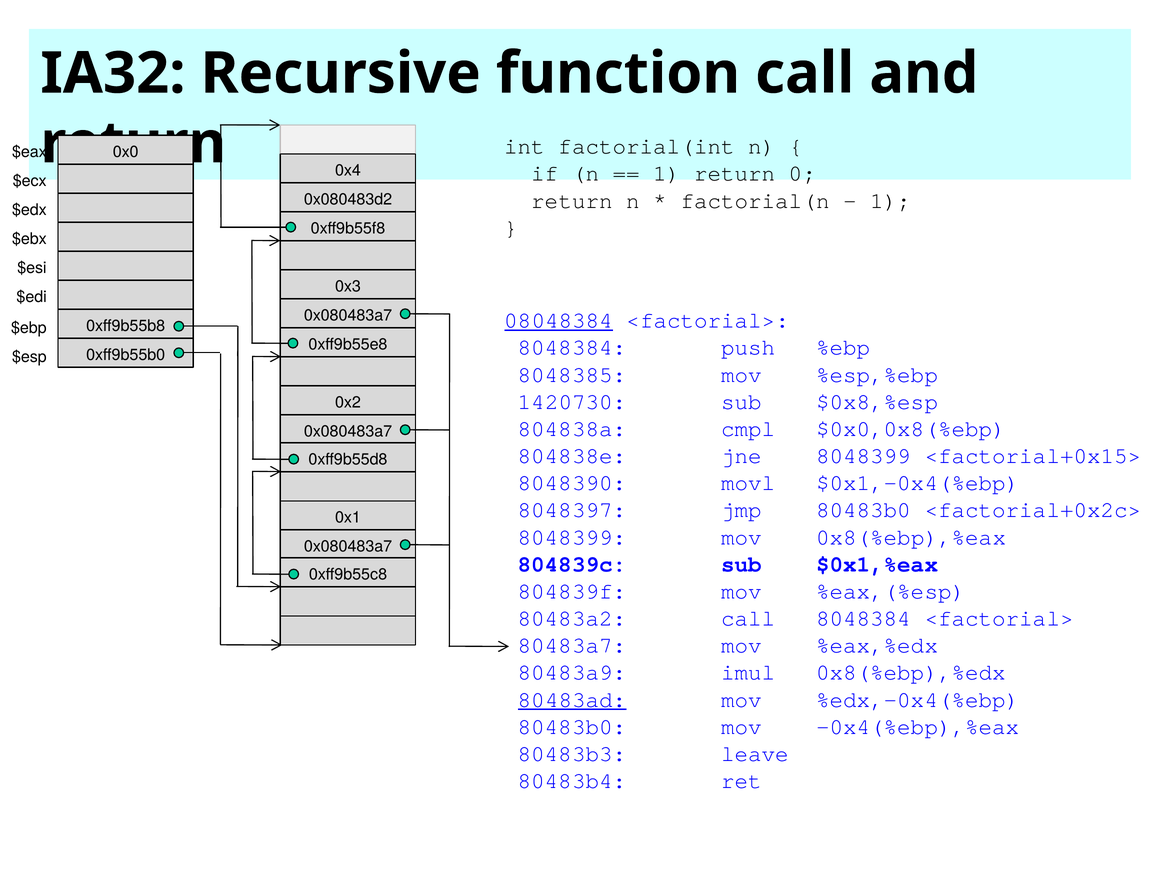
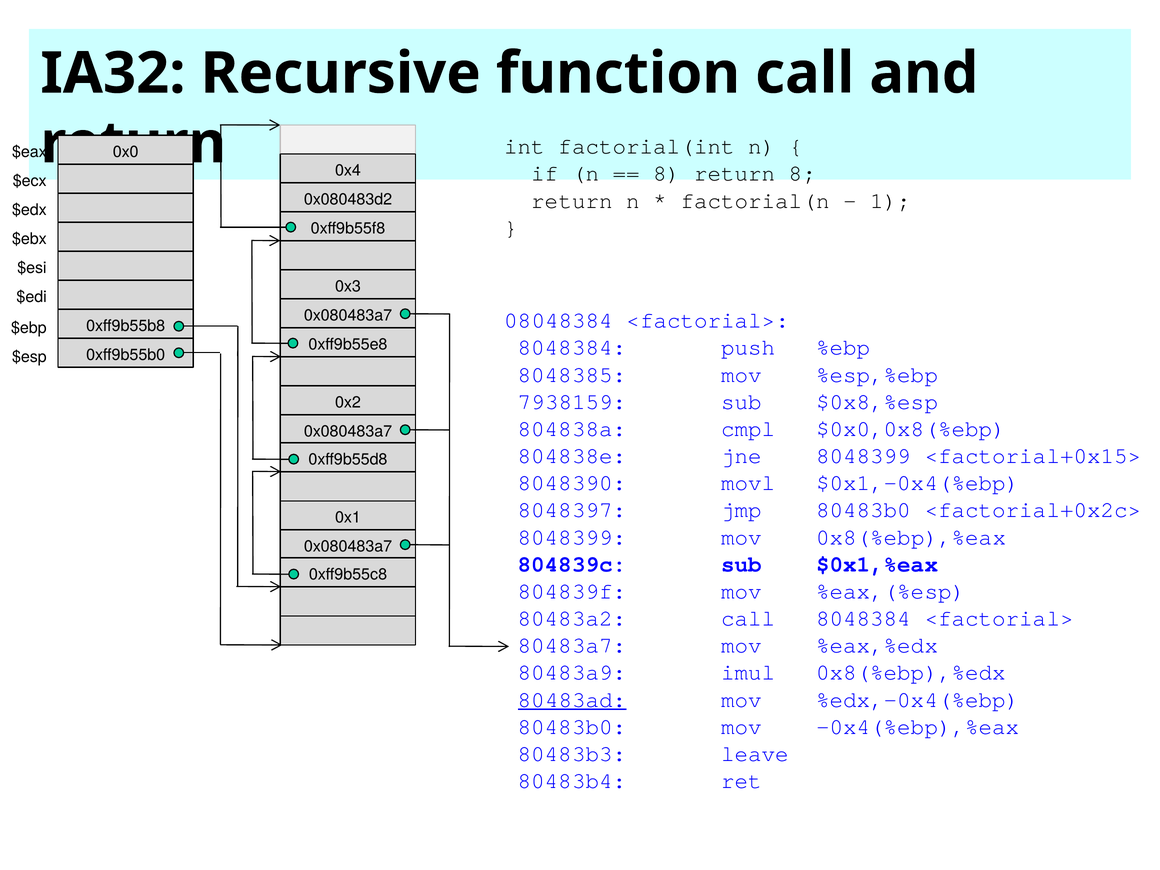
1: 1 -> 8 (667, 174)
return 0: 0 -> 8 (802, 174)
08048384 underline: present -> none (559, 320)
1420730: 1420730 -> 7938159 (572, 402)
